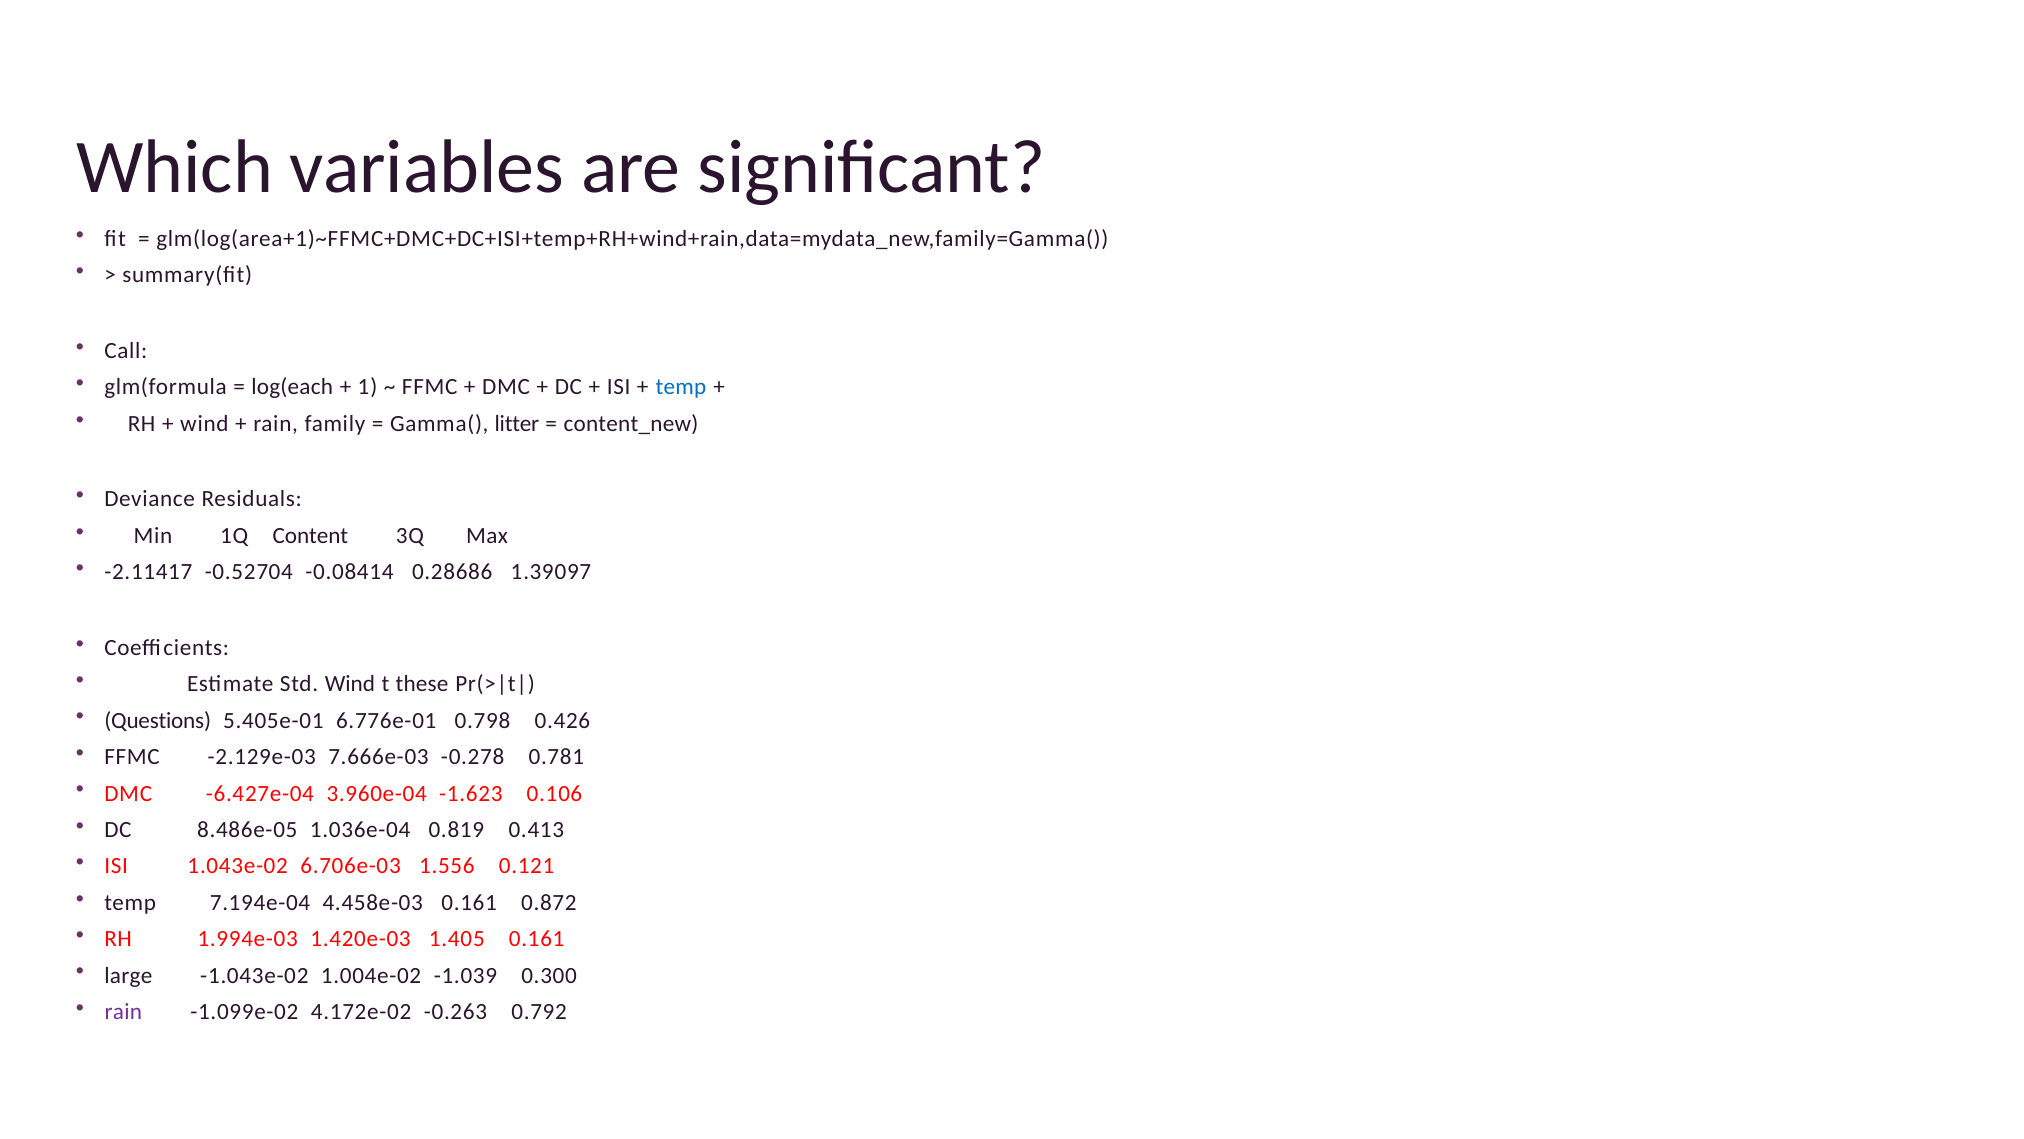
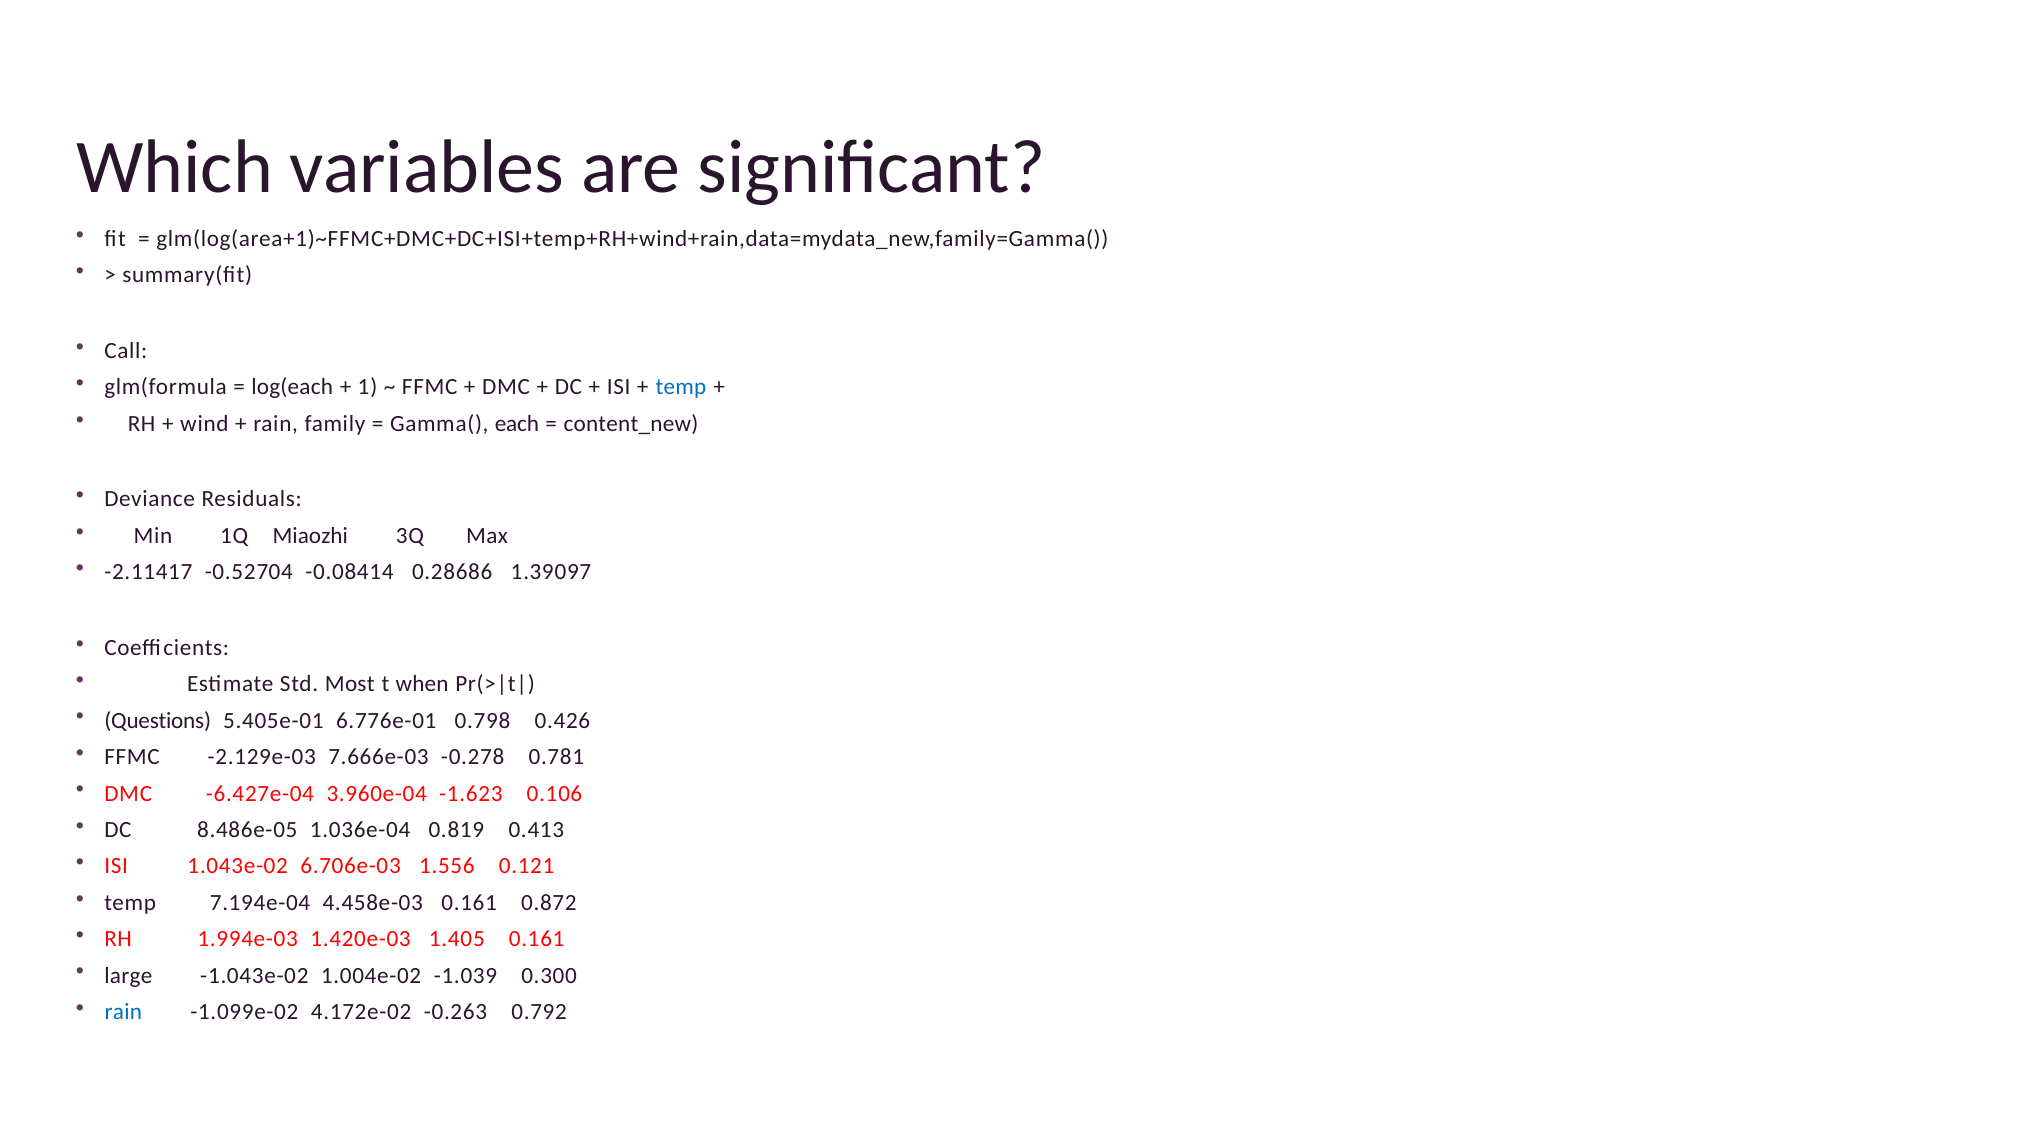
litter: litter -> each (517, 423)
Content: Content -> Miaozhi (310, 535)
Std Wind: Wind -> Most (350, 684)
these: these -> when (422, 684)
rain colour: purple -> blue (123, 1011)
